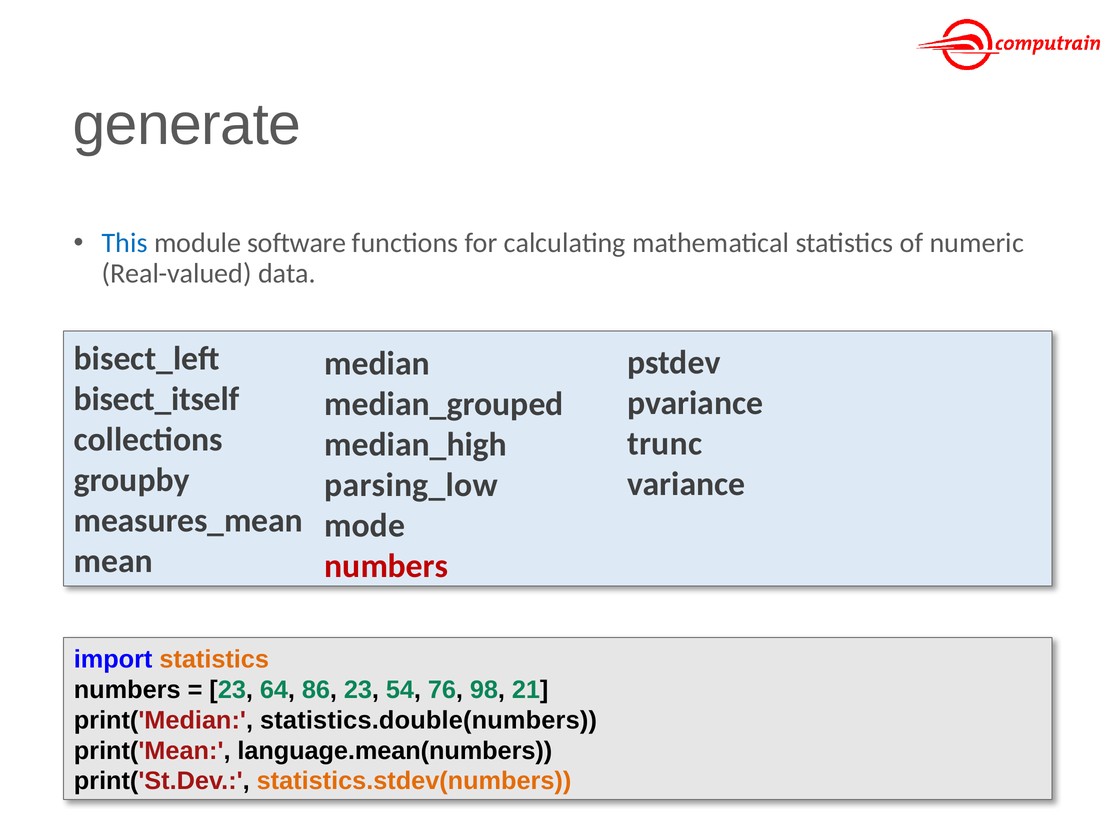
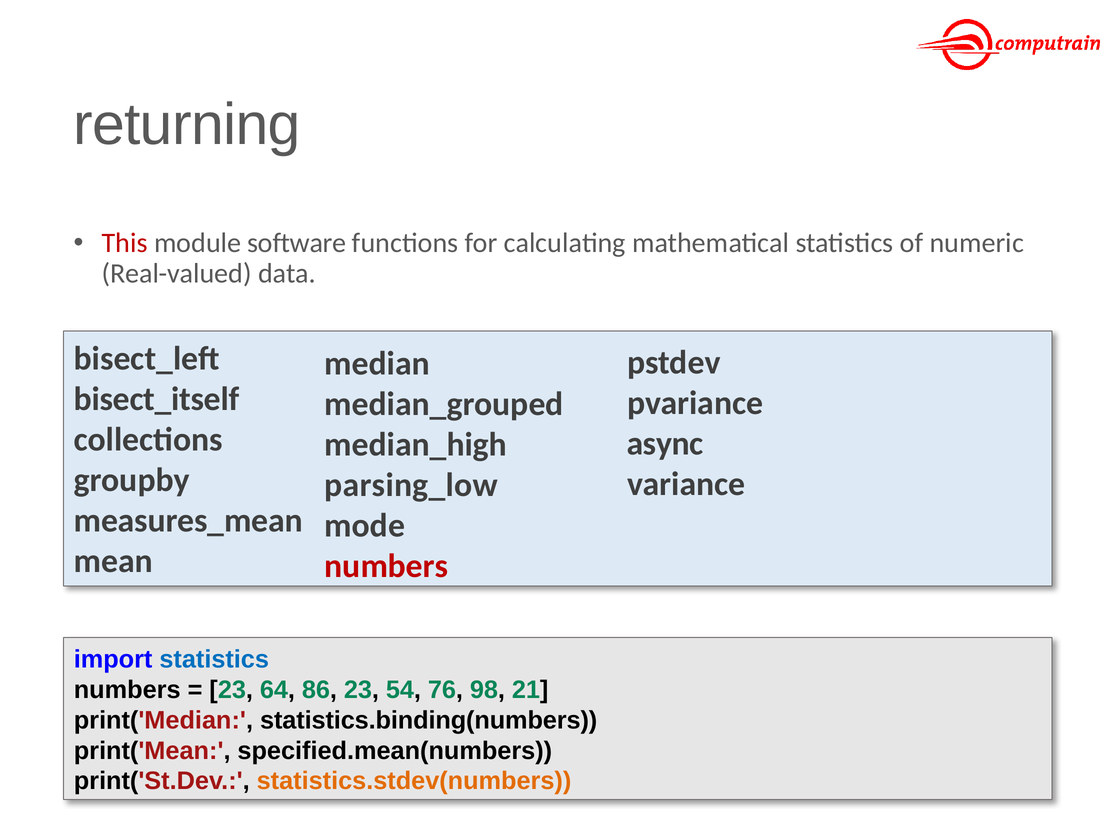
generate: generate -> returning (187, 125)
This colour: blue -> red (125, 243)
trunc: trunc -> async (665, 444)
statistics colour: orange -> blue (214, 659)
statistics.double(numbers: statistics.double(numbers -> statistics.binding(numbers (429, 720)
language.mean(numbers: language.mean(numbers -> specified.mean(numbers (395, 751)
